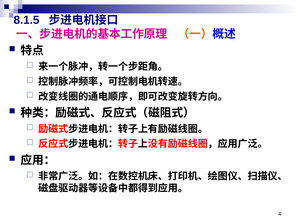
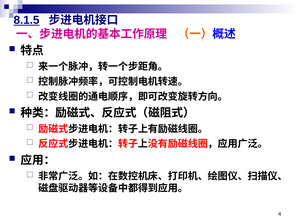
8.1.5 underline: none -> present (26, 20)
